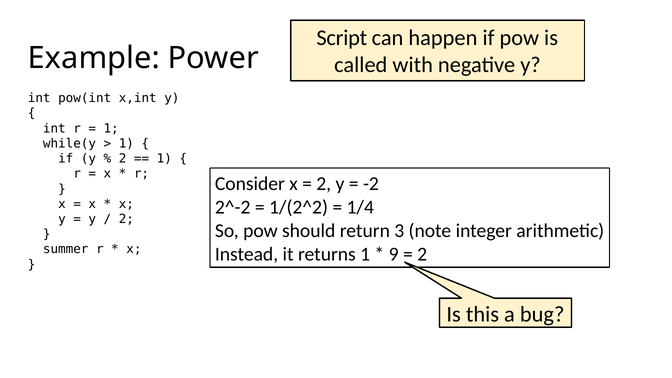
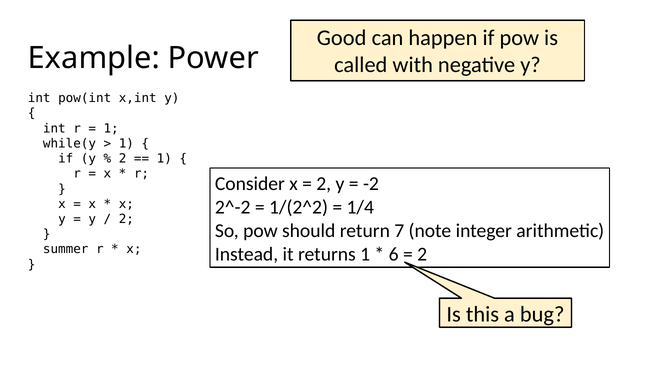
Script: Script -> Good (342, 38)
3: 3 -> 7 (399, 231)
9: 9 -> 6 (394, 254)
